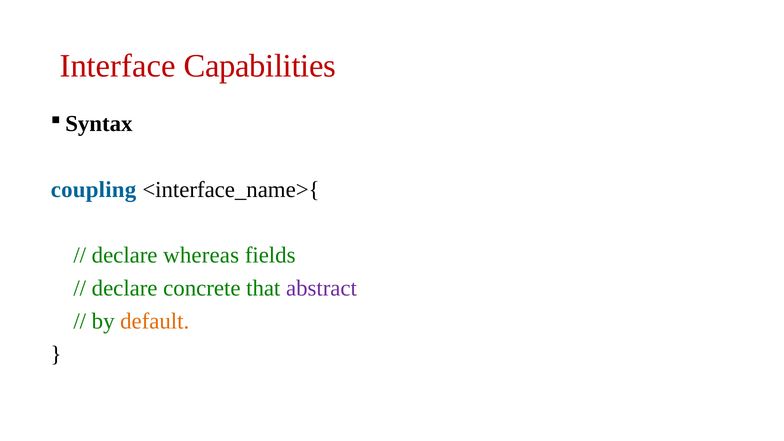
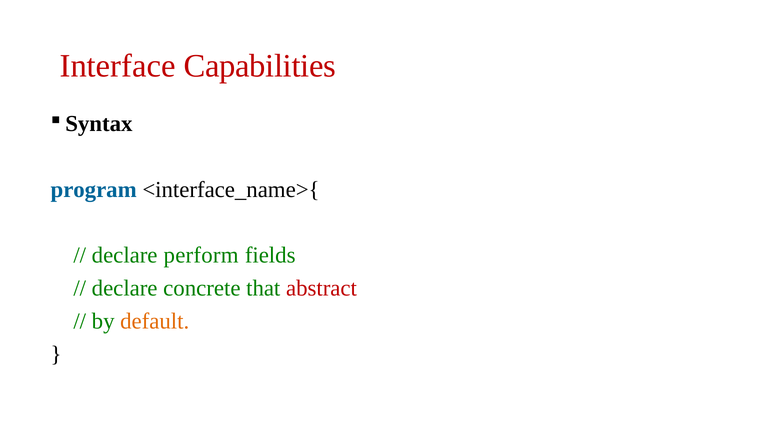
coupling: coupling -> program (94, 190)
whereas: whereas -> perform (201, 255)
abstract colour: purple -> red (321, 288)
